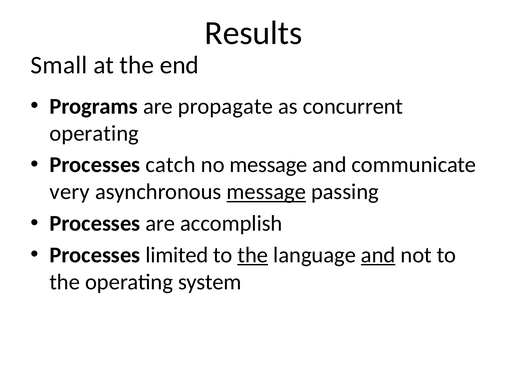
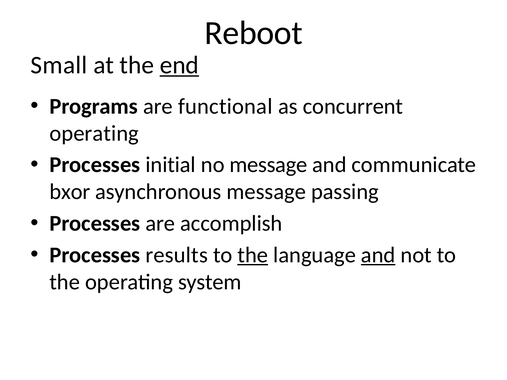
Results: Results -> Reboot (254, 33)
end underline: none -> present (179, 65)
propagate: propagate -> functional (225, 106)
catch: catch -> initial (171, 165)
very: very -> bxor (70, 192)
message underline: present -> none (266, 192)
limited: limited -> results (177, 255)
